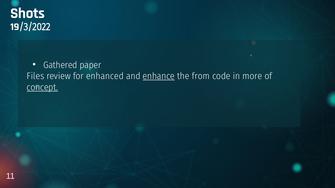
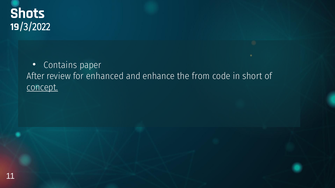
Gathered: Gathered -> Contains (60, 65)
Files: Files -> After (36, 76)
enhance underline: present -> none (159, 76)
more: more -> short (252, 76)
